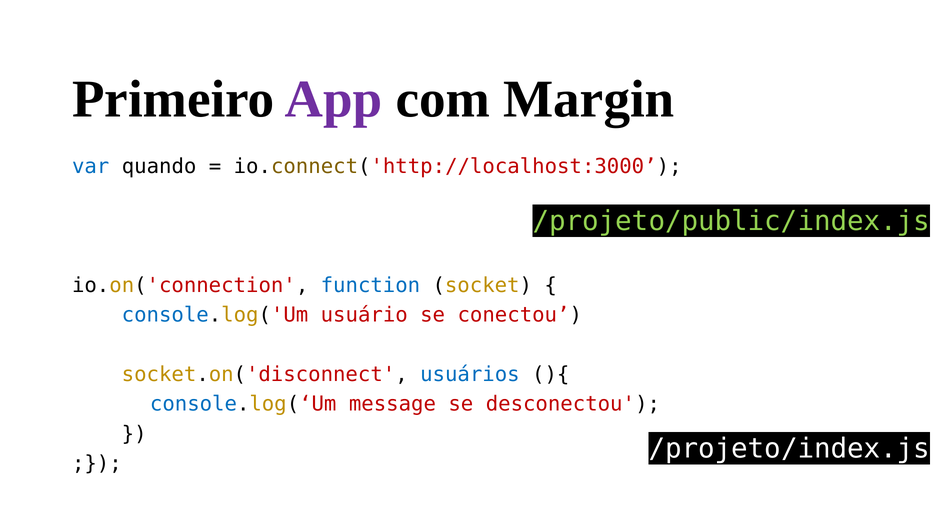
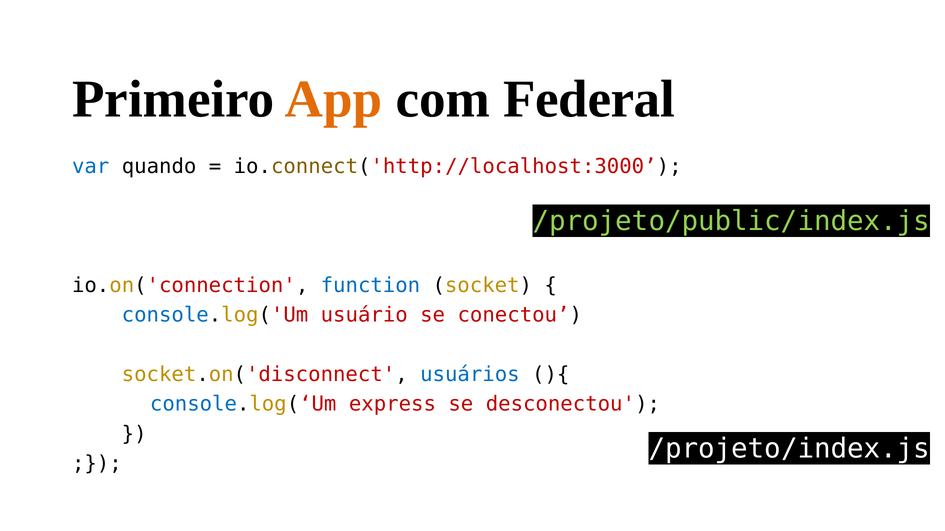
App colour: purple -> orange (334, 99)
Margin: Margin -> Federal (589, 99)
message: message -> express (392, 404)
